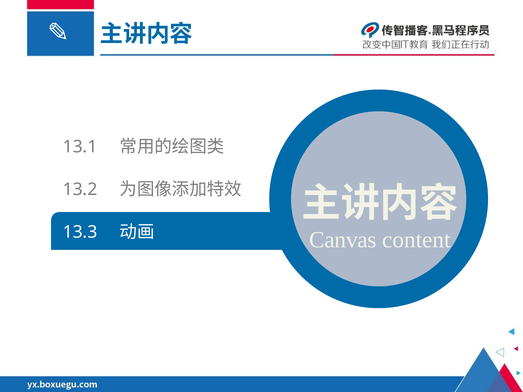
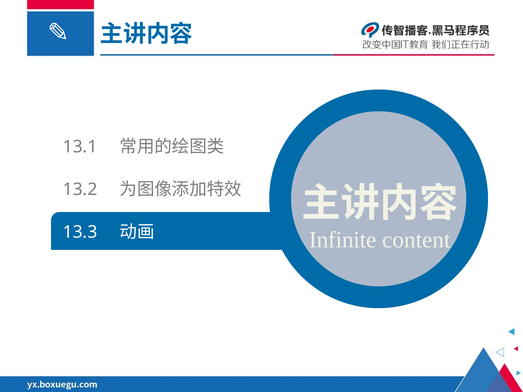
Canvas: Canvas -> Infinite (343, 240)
